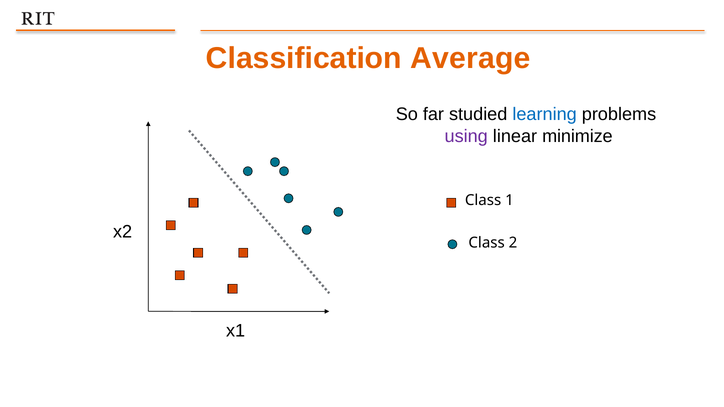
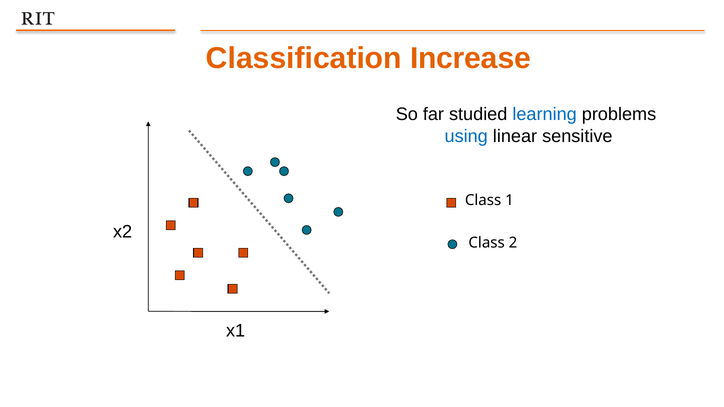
Average: Average -> Increase (470, 59)
using colour: purple -> blue (466, 136)
minimize: minimize -> sensitive (577, 136)
